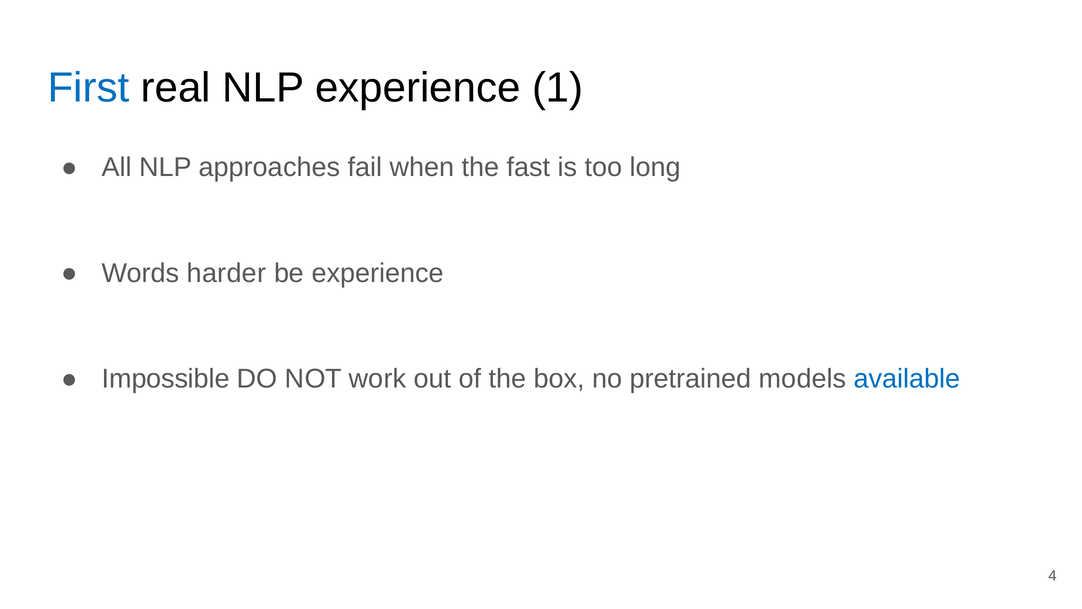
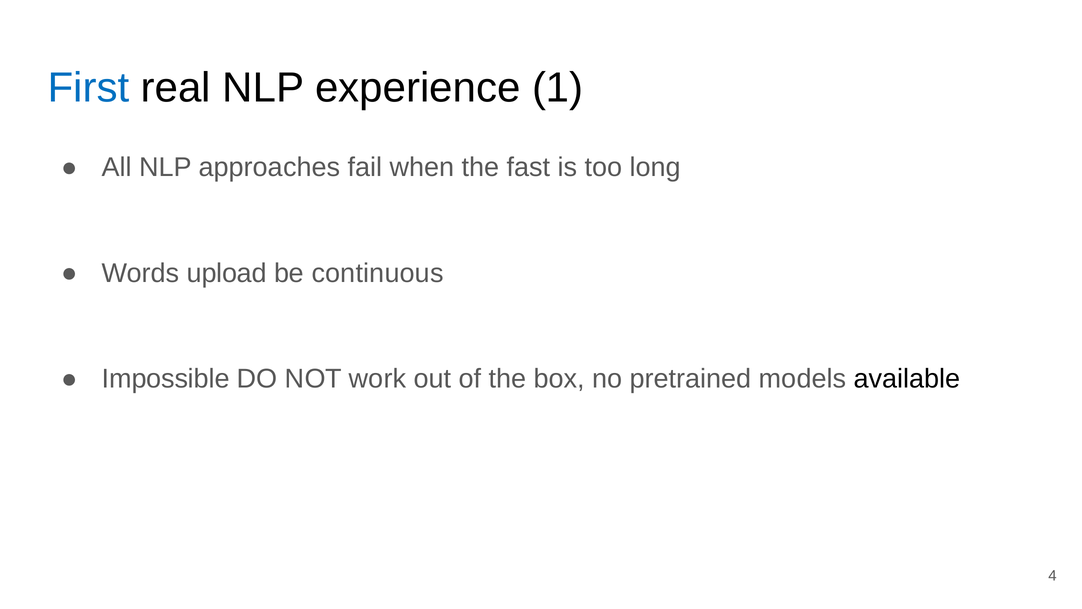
harder: harder -> upload (227, 273)
be experience: experience -> continuous (378, 273)
available colour: blue -> black (907, 379)
